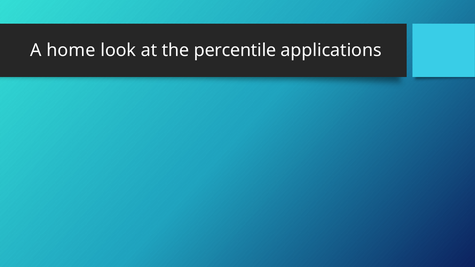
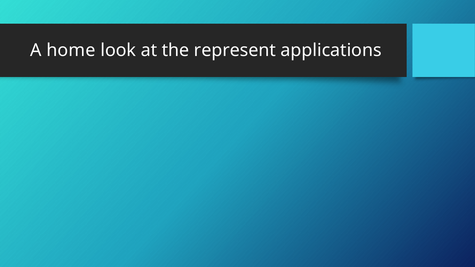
percentile: percentile -> represent (235, 50)
